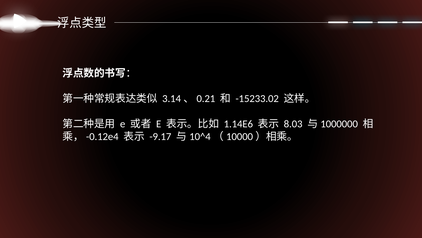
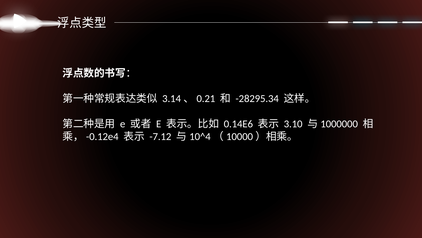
-15233.02: -15233.02 -> -28295.34 (257, 98)
1.14E6: 1.14E6 -> 0.14E6 (238, 124)
8.03: 8.03 -> 3.10 (293, 124)
-9.17: -9.17 -> -7.12 (160, 136)
